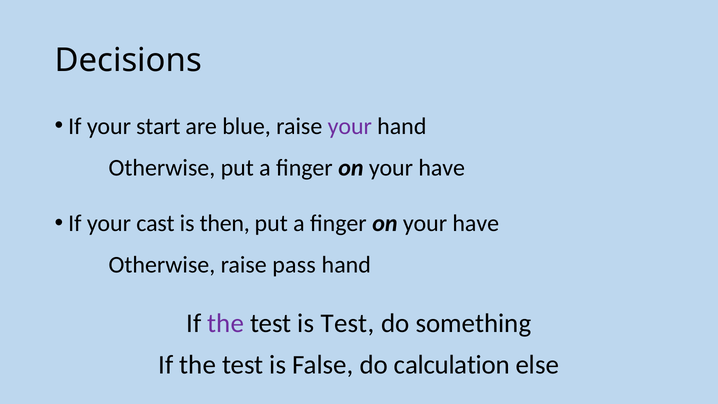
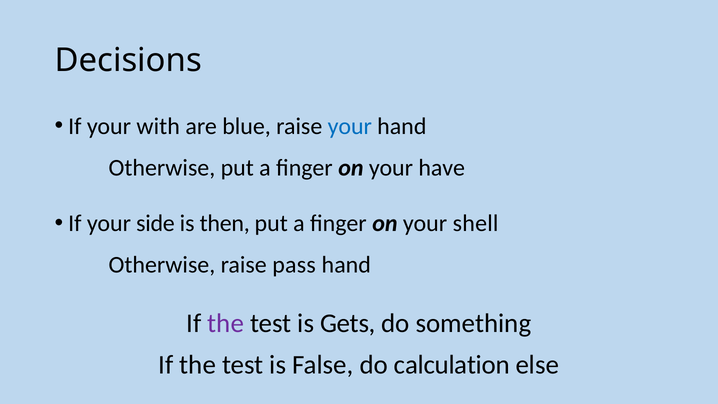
start: start -> with (158, 126)
your colour: purple -> blue (350, 126)
cast: cast -> side (155, 223)
have: have -> shell (476, 223)
is Test: Test -> Gets (348, 323)
